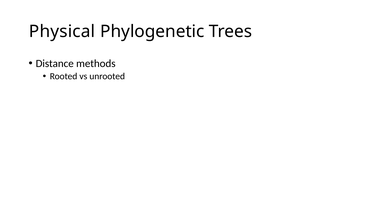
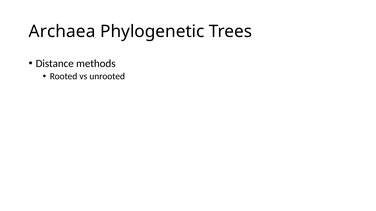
Physical: Physical -> Archaea (62, 32)
